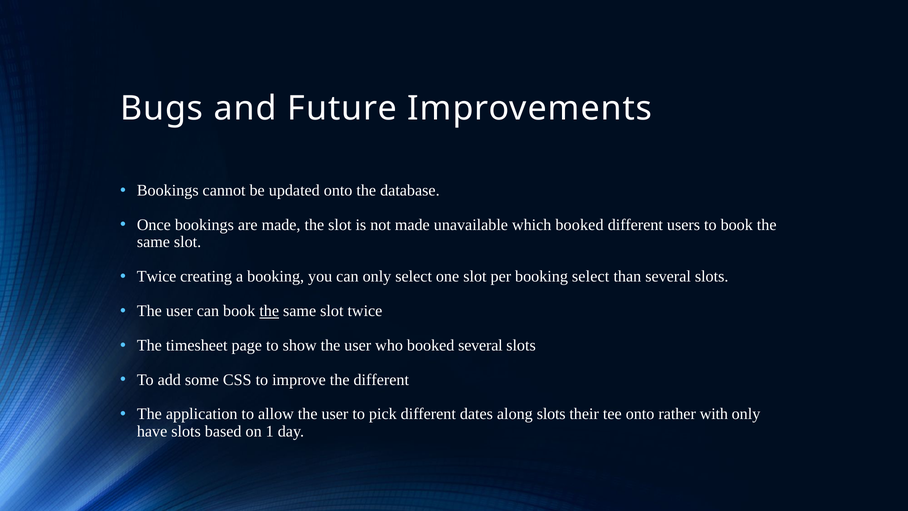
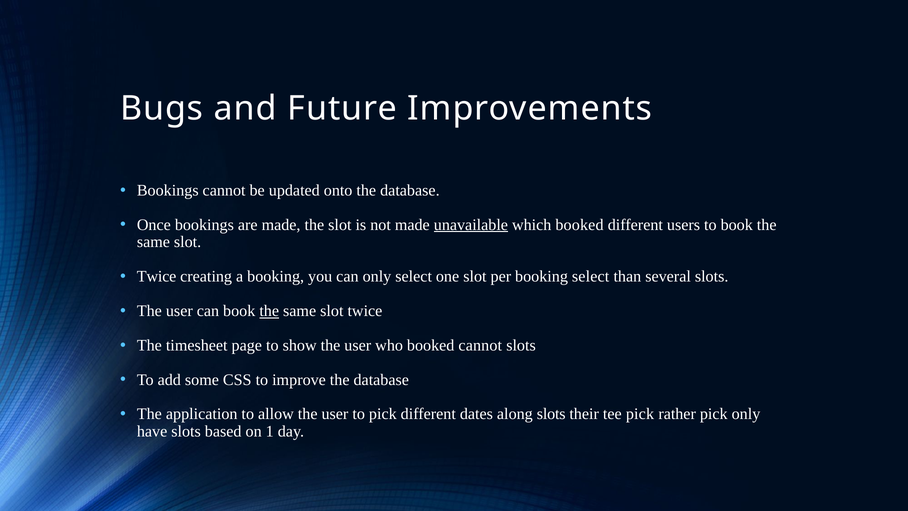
unavailable underline: none -> present (471, 225)
booked several: several -> cannot (480, 345)
improve the different: different -> database (381, 380)
tee onto: onto -> pick (640, 414)
rather with: with -> pick (714, 414)
